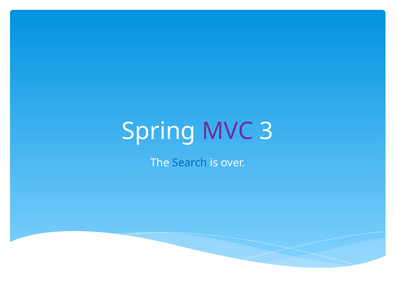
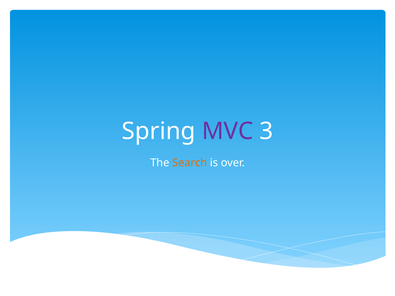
Search colour: blue -> orange (190, 163)
